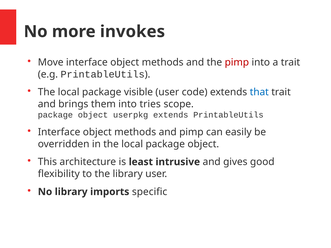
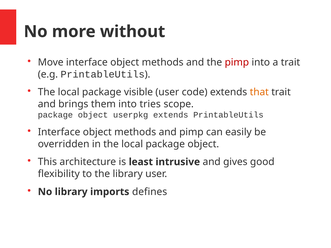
invokes: invokes -> without (133, 32)
that colour: blue -> orange (259, 92)
specific: specific -> defines (150, 192)
